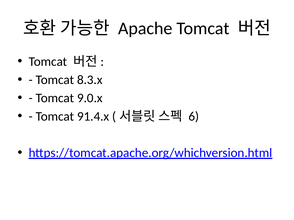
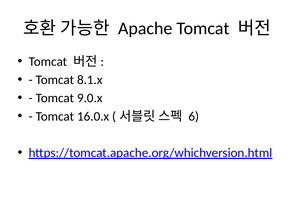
8.3.x: 8.3.x -> 8.1.x (90, 80)
91.4.x: 91.4.x -> 16.0.x (93, 117)
